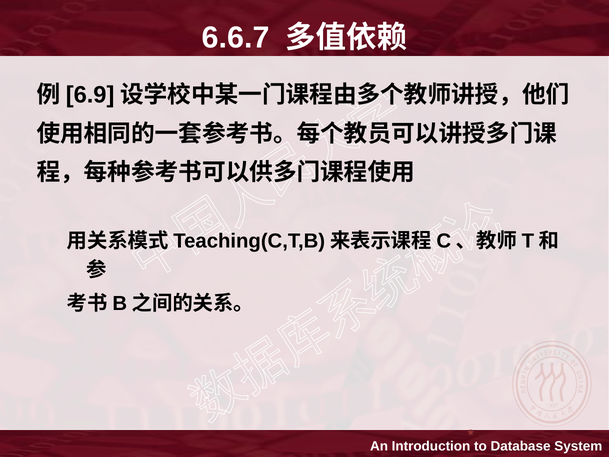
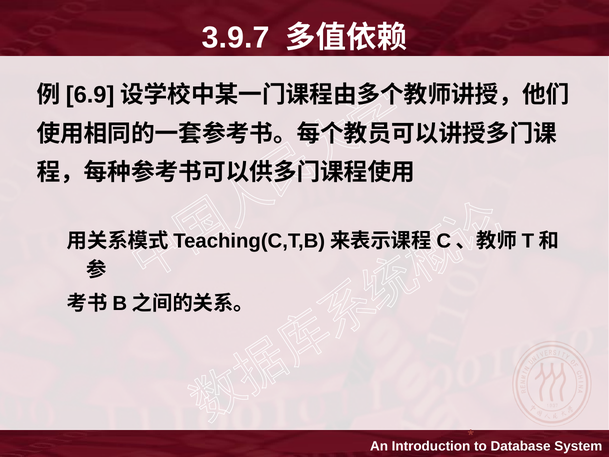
6.6.7: 6.6.7 -> 3.9.7 (236, 37)
